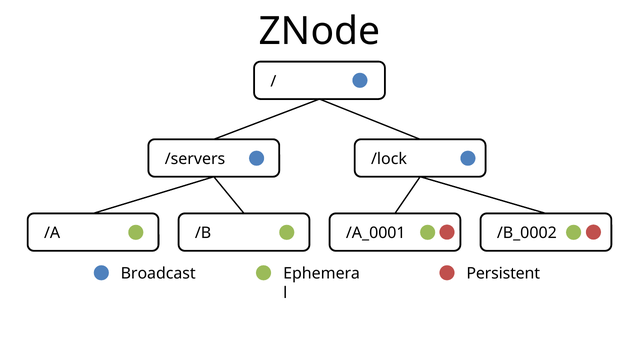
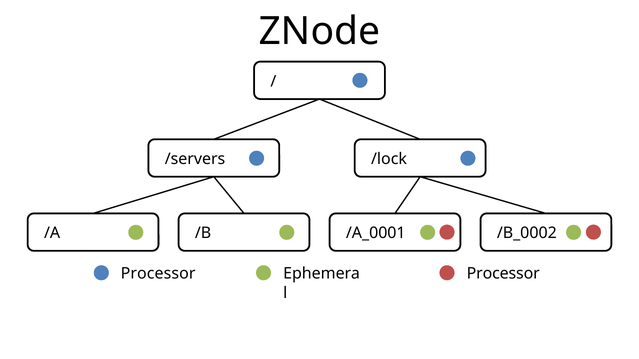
Broadcast: Broadcast -> Processor (158, 274)
Persistent: Persistent -> Processor (503, 274)
